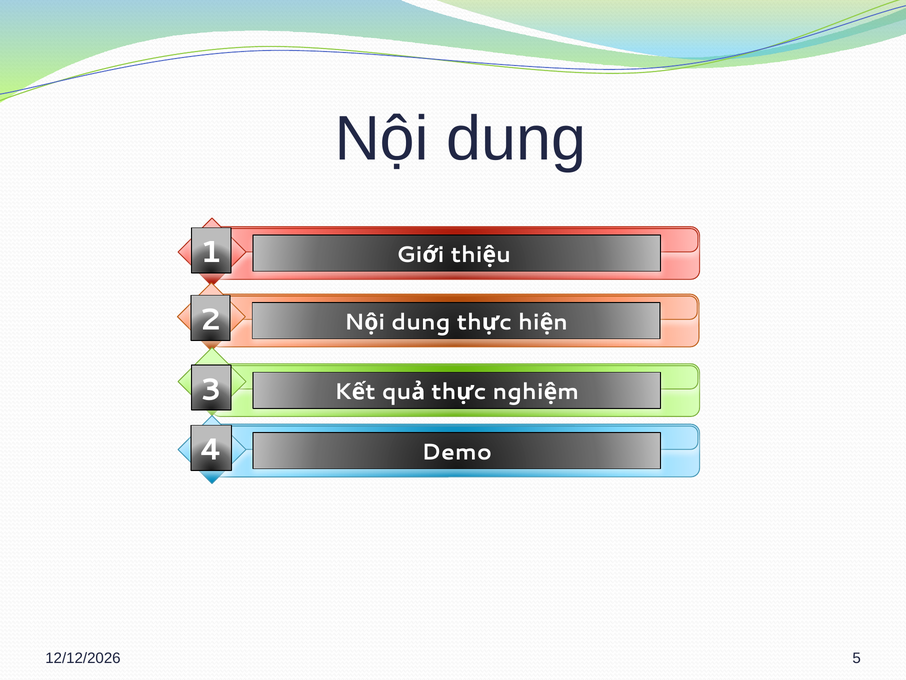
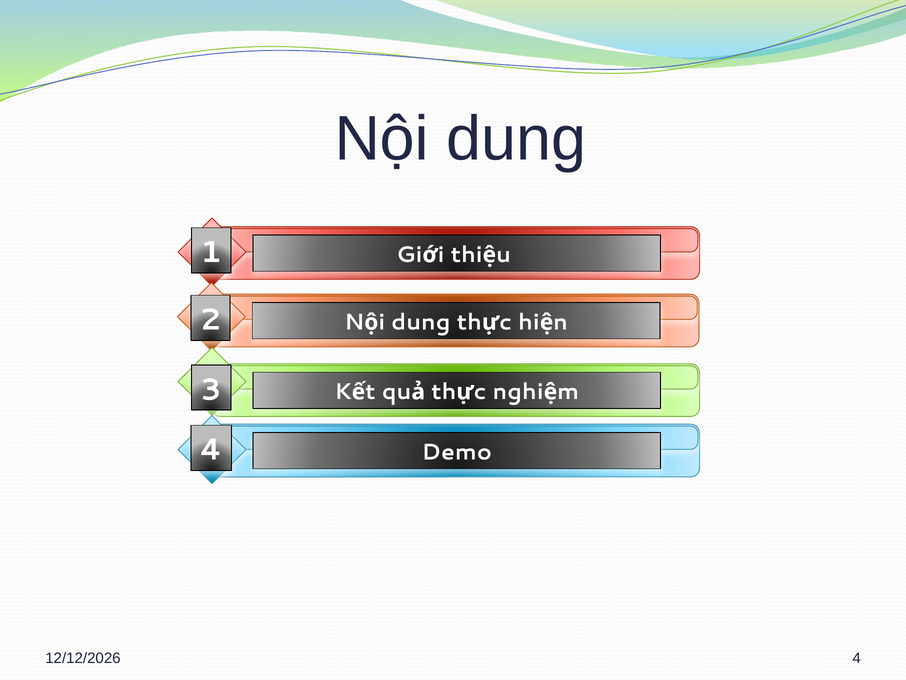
5: 5 -> 4 (857, 658)
